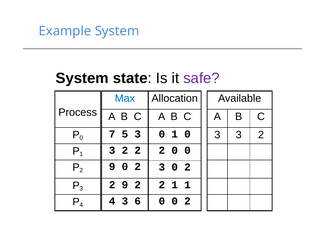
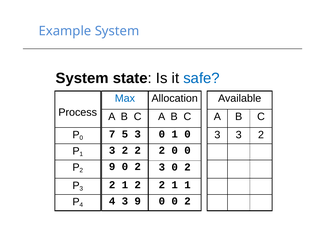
safe colour: purple -> blue (202, 78)
9: 9 -> 1 (125, 185)
3 6: 6 -> 9 (138, 201)
